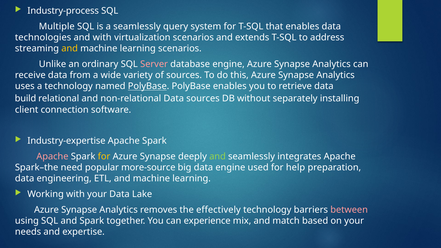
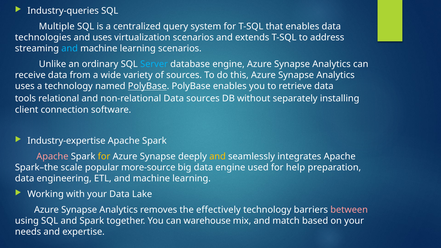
Industry-process: Industry-process -> Industry-queries (63, 11)
a seamlessly: seamlessly -> centralized (137, 26)
and with: with -> uses (102, 37)
and colour: yellow -> light blue (70, 48)
Server colour: pink -> light blue (154, 64)
build: build -> tools (25, 99)
and colour: light green -> yellow (218, 157)
need: need -> scale (72, 168)
experience: experience -> warehouse (207, 221)
